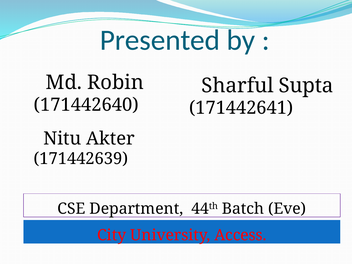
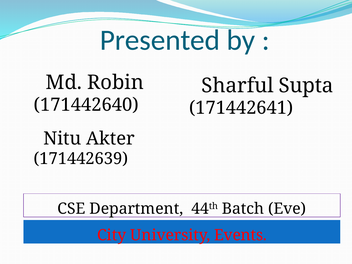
Access: Access -> Events (240, 235)
